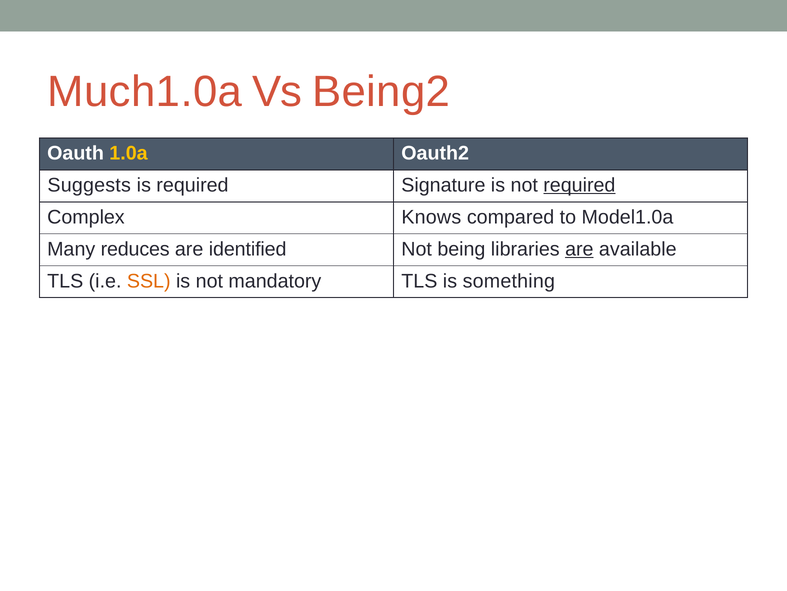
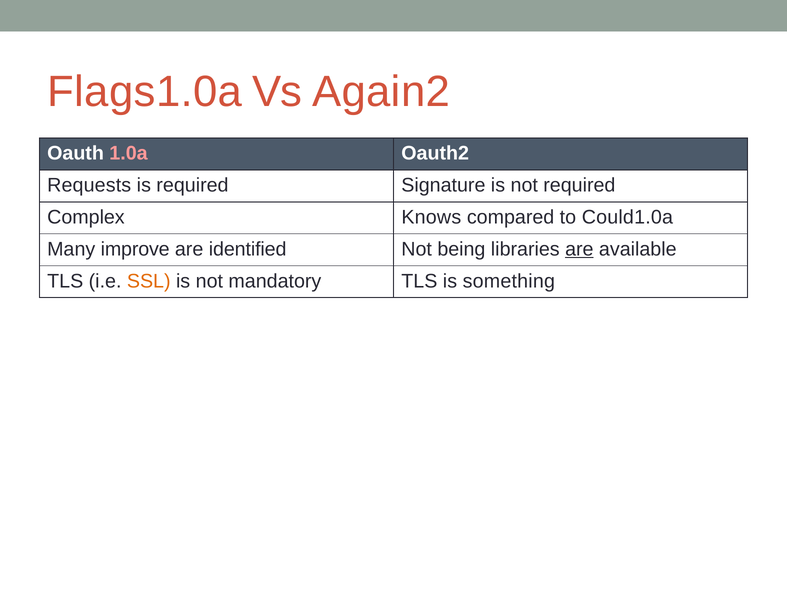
Much1.0a: Much1.0a -> Flags1.0a (145, 92)
Being2: Being2 -> Again2 (381, 92)
1.0a colour: yellow -> pink (128, 153)
Suggests: Suggests -> Requests (89, 185)
required underline: present -> none (579, 185)
Model1.0a: Model1.0a -> Could1.0a (627, 217)
reduces: reduces -> improve (135, 249)
